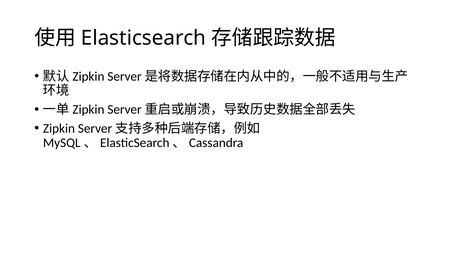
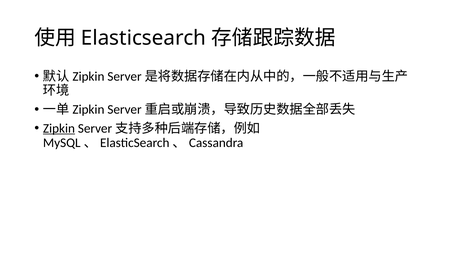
Zipkin underline: none -> present (59, 129)
